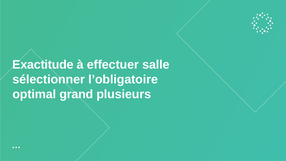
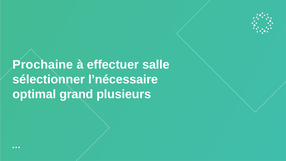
Exactitude: Exactitude -> Prochaine (43, 65)
l’obligatoire: l’obligatoire -> l’nécessaire (123, 79)
